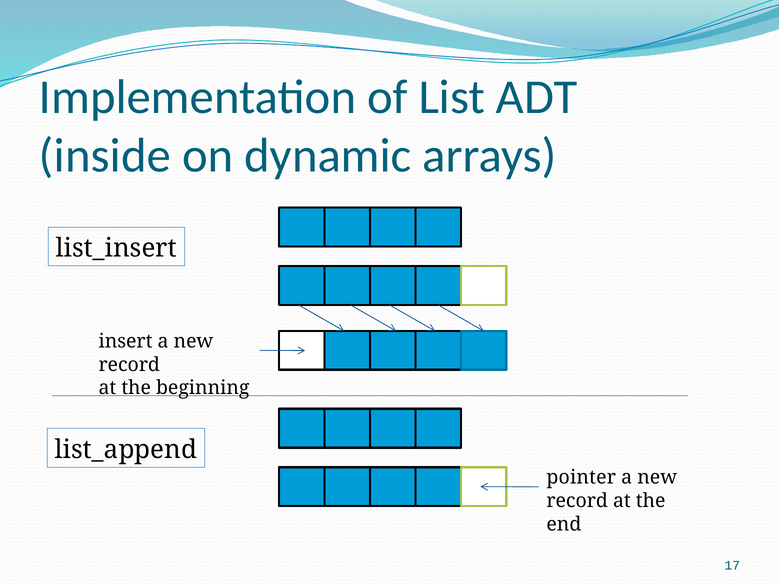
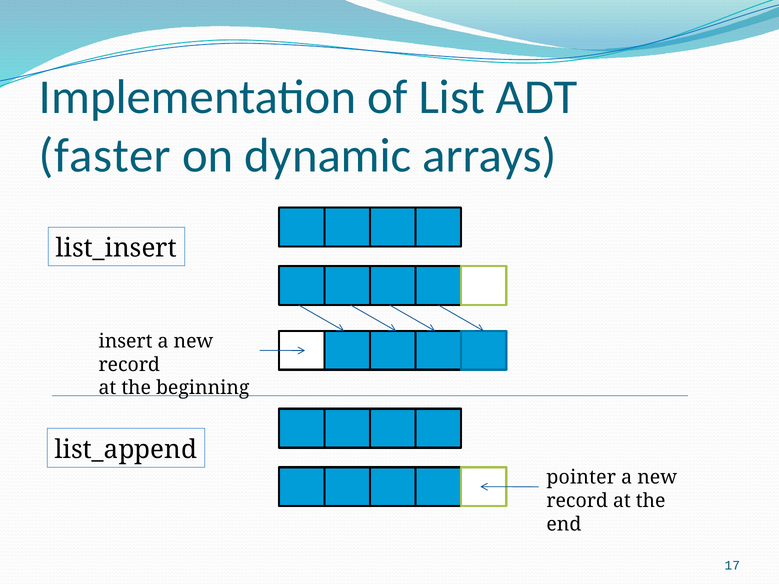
inside: inside -> faster (105, 156)
